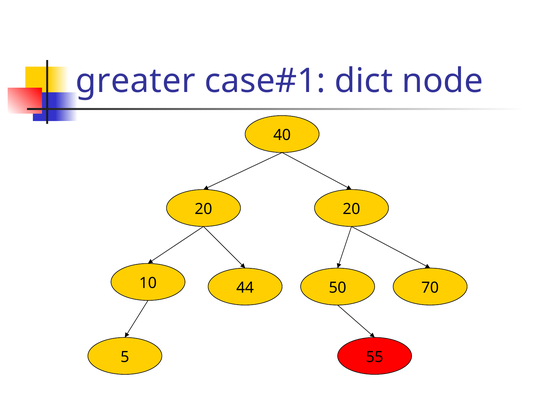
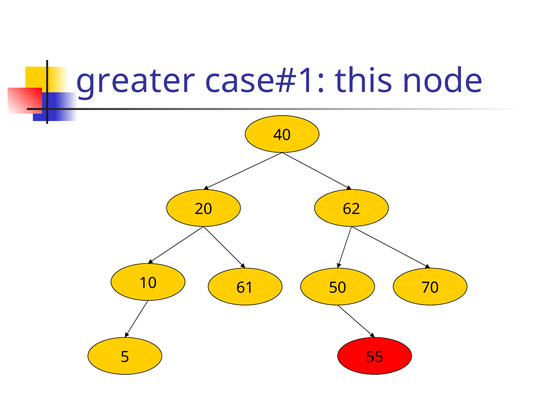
dict: dict -> this (364, 81)
20 20: 20 -> 62 (351, 209)
44: 44 -> 61 (245, 288)
